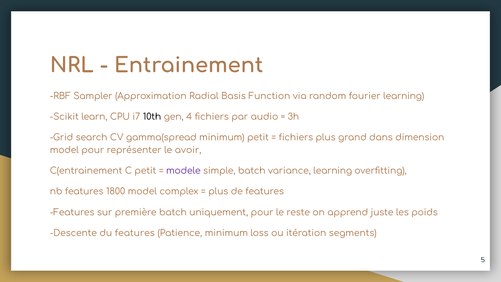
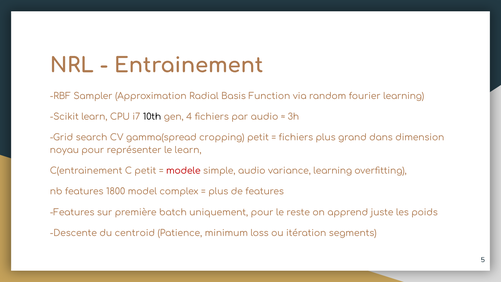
gamma(spread minimum: minimum -> cropping (222, 138)
model: model -> noyau (64, 150)
le avoir: avoir -> learn (188, 150)
modele colour: purple -> red (183, 171)
simple batch: batch -> audio (252, 171)
du features: features -> centroid (135, 233)
